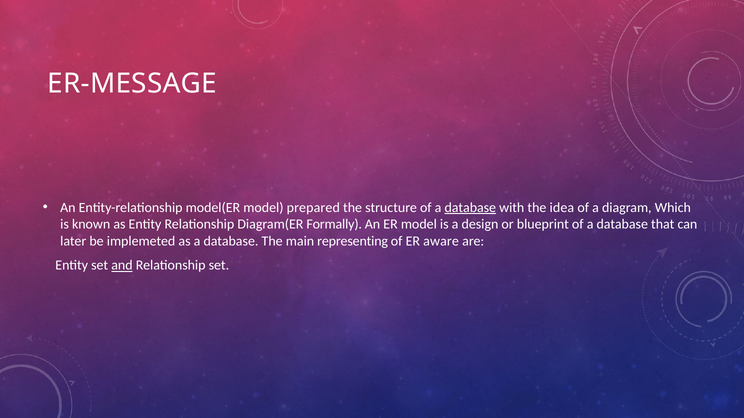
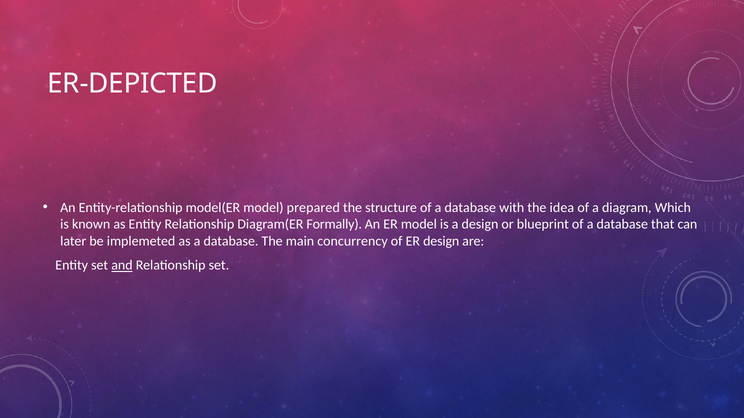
ER-MESSAGE: ER-MESSAGE -> ER-DEPICTED (132, 84)
database underline: present -> none (470, 208)
representing: representing -> concurrency (353, 241)
ER aware: aware -> design (441, 241)
